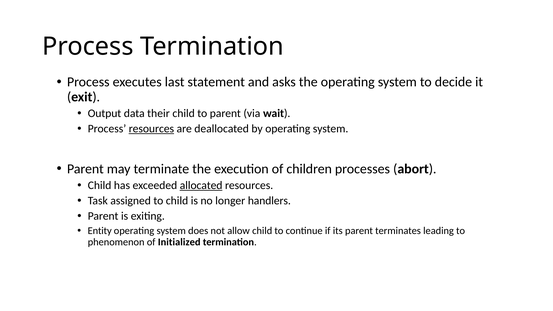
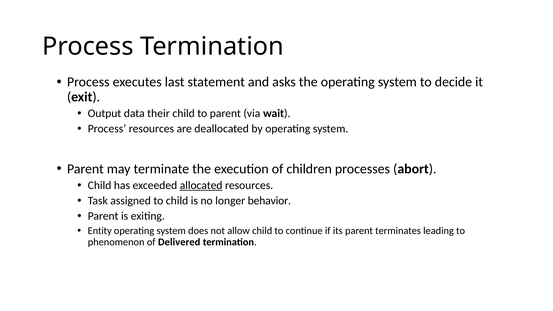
resources underline: present -> none (151, 129)
handlers: handlers -> behavior (269, 201)
Initialized: Initialized -> Delivered (179, 242)
